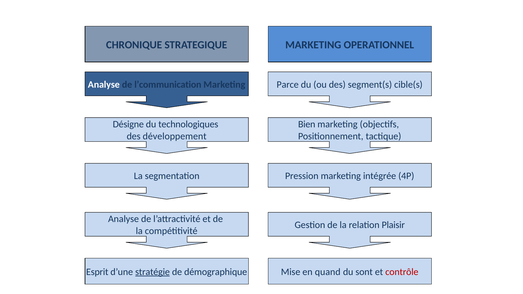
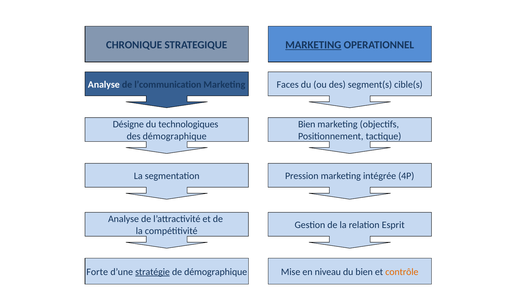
MARKETING underline: none -> present (313, 45)
Parce: Parce -> Faces (288, 85)
des développement: développement -> démographique (175, 136)
Plaisir: Plaisir -> Esprit (393, 225)
Esprit: Esprit -> Forte (97, 272)
quand: quand -> niveau (328, 272)
du sont: sont -> bien (364, 272)
contrôle colour: red -> orange (402, 272)
